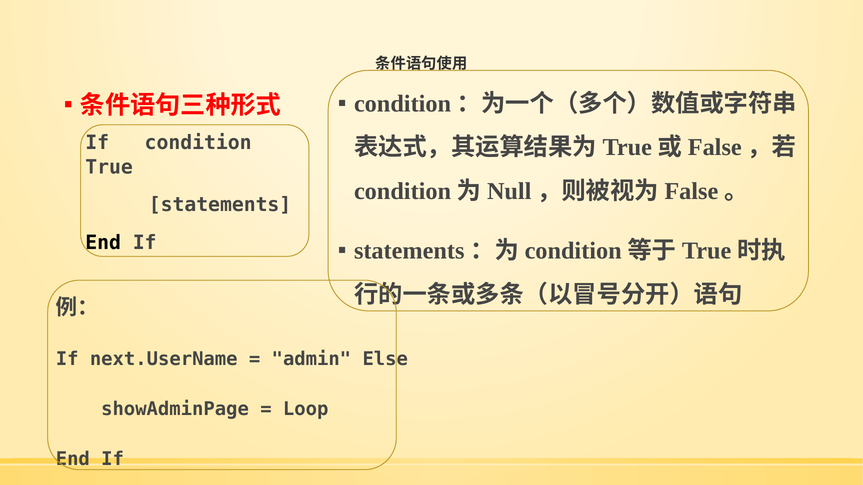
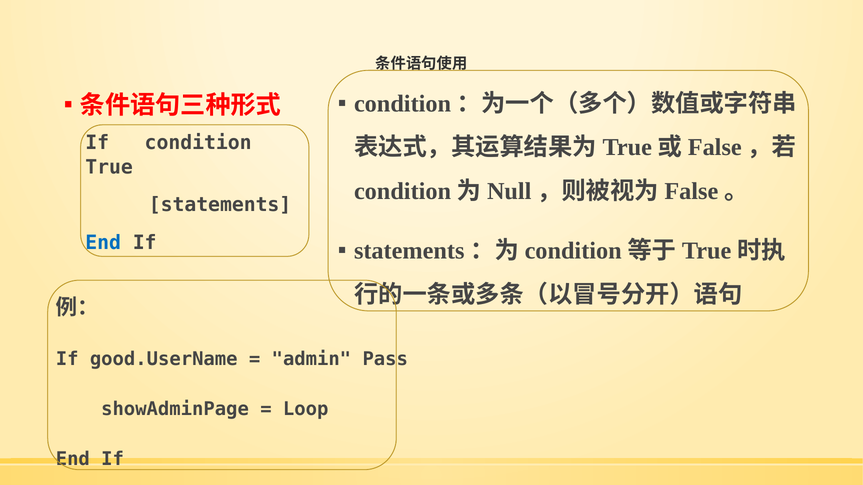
End colour: black -> blue (103, 243)
next.UserName: next.UserName -> good.UserName (164, 359)
Else: Else -> Pass (385, 359)
